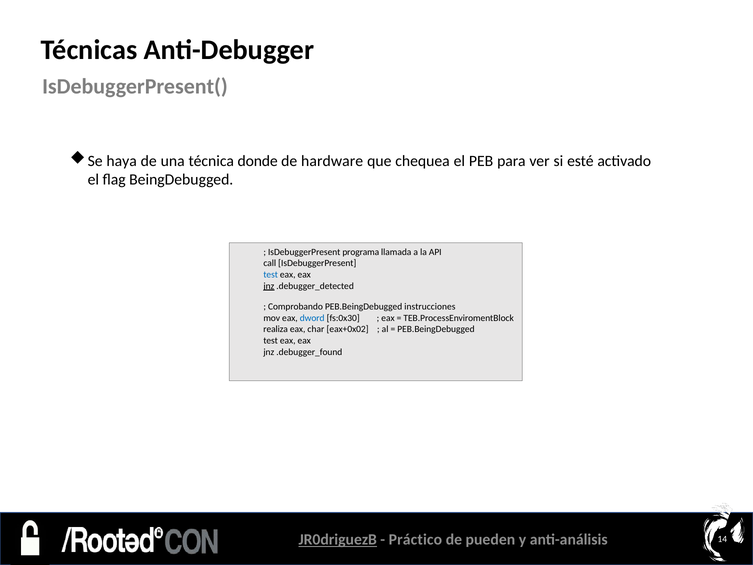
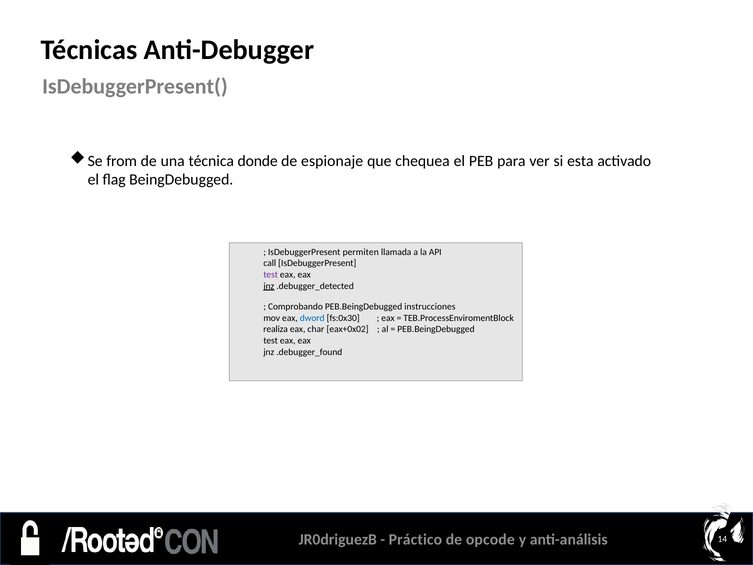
haya: haya -> from (122, 161)
hardware: hardware -> espionaje (332, 161)
esté: esté -> esta (580, 161)
programa: programa -> permiten (361, 252)
test colour: blue -> purple (271, 274)
JR0driguezB underline: present -> none (338, 540)
pueden: pueden -> opcode (490, 540)
